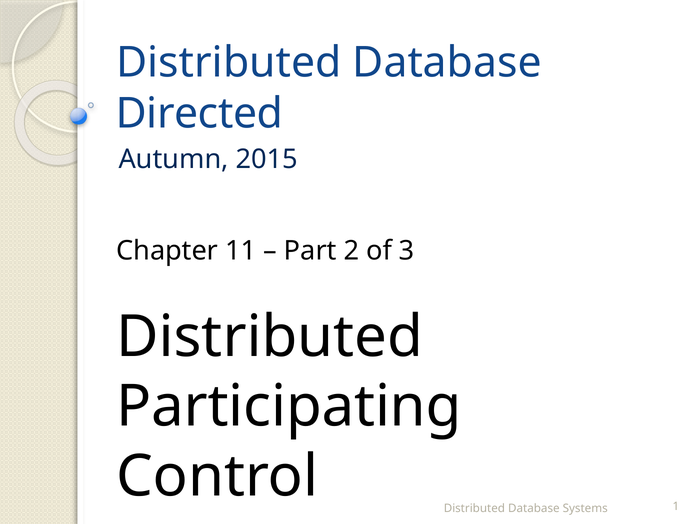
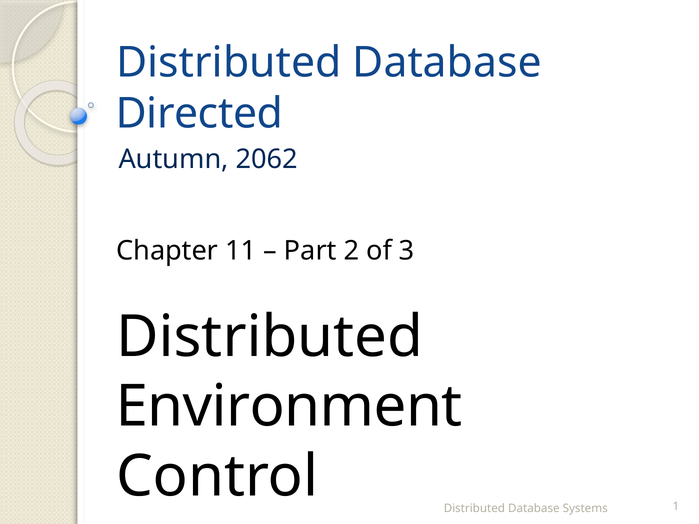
2015: 2015 -> 2062 (267, 160)
Participating: Participating -> Environment (289, 407)
